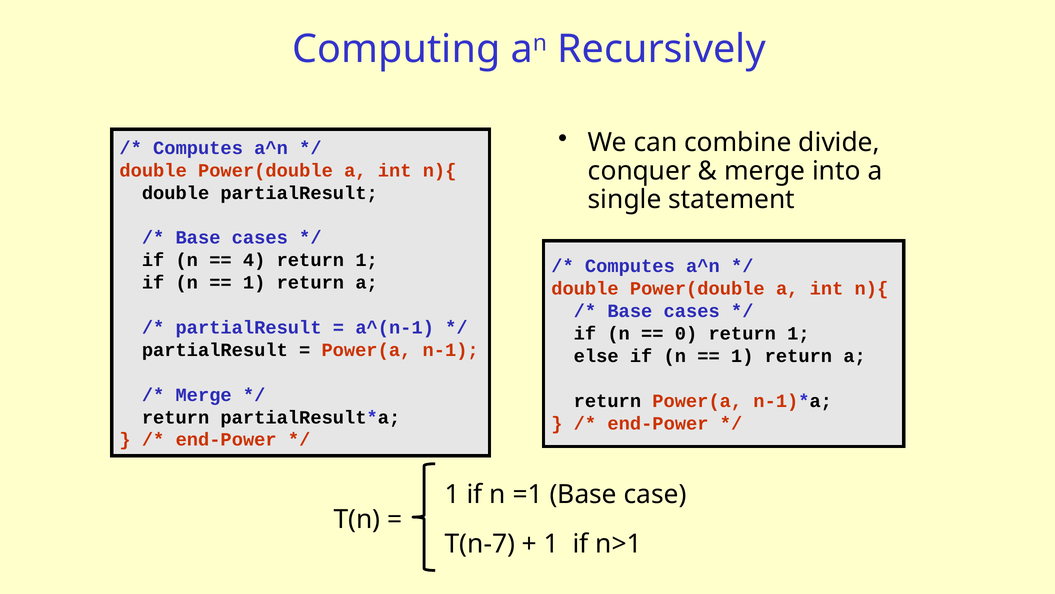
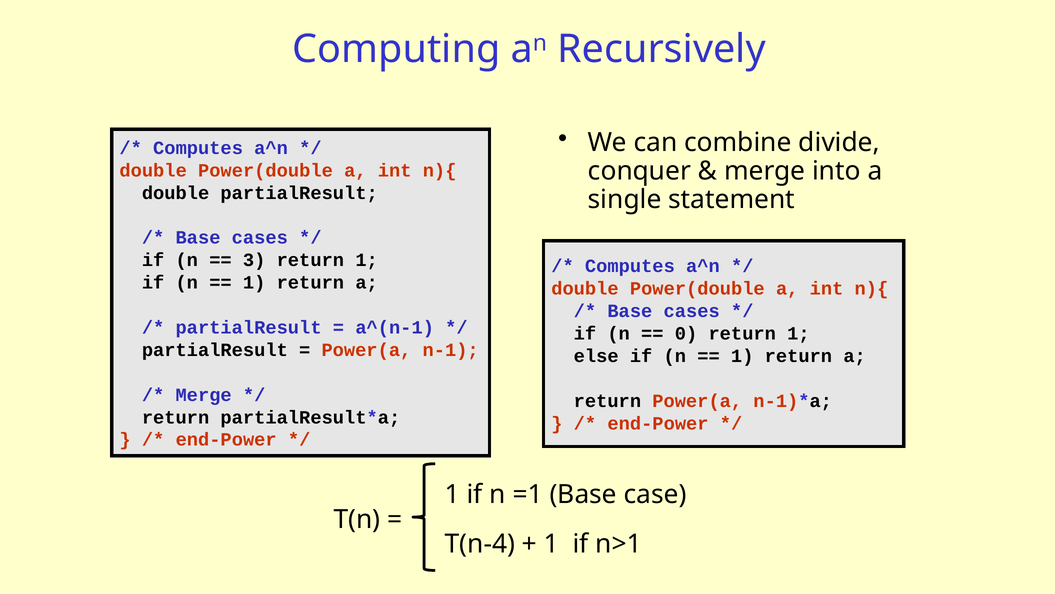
4: 4 -> 3 (254, 260)
T(n-7: T(n-7 -> T(n-4 (480, 544)
